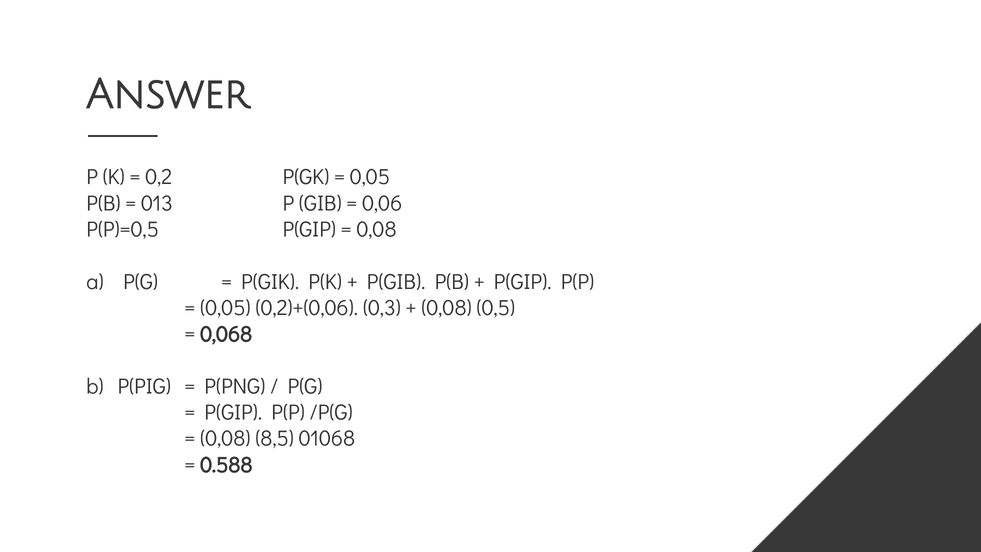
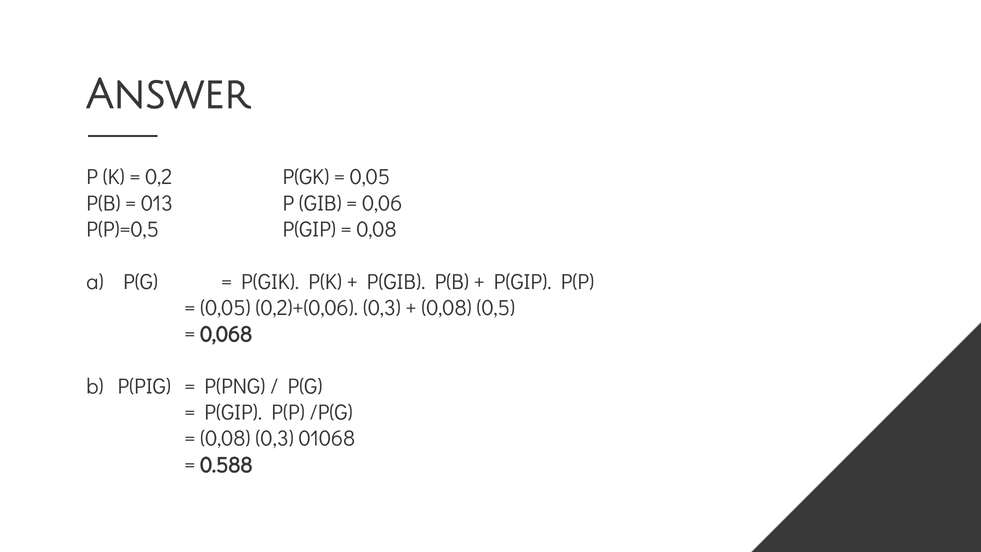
0,08 8,5: 8,5 -> 0,3 (275, 439)
